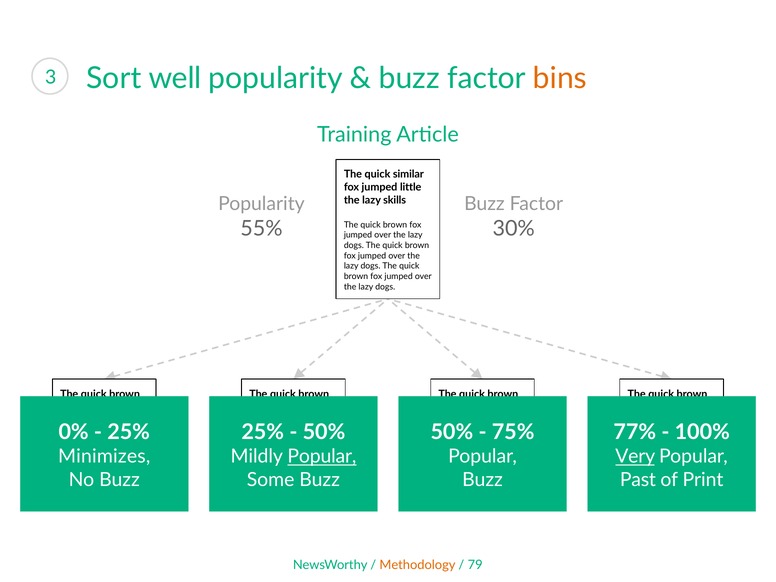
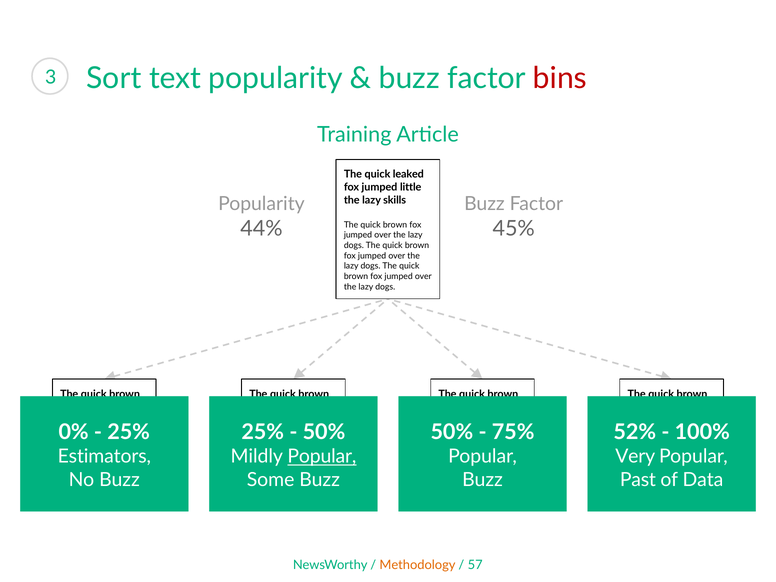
well: well -> text (175, 78)
bins colour: orange -> red (560, 78)
similar: similar -> leaked (408, 174)
55%: 55% -> 44% (261, 229)
30%: 30% -> 45% (514, 229)
77%: 77% -> 52% (635, 432)
Minimizes: Minimizes -> Estimators (104, 457)
Very underline: present -> none (635, 457)
Print: Print -> Data (703, 480)
79: 79 -> 57 (475, 565)
